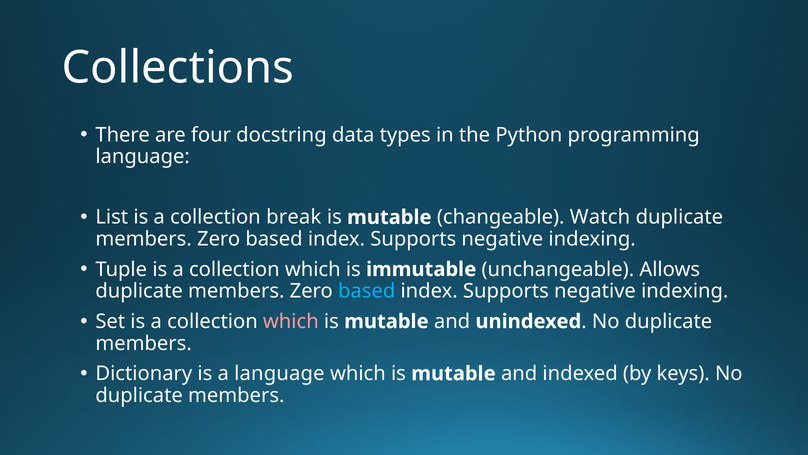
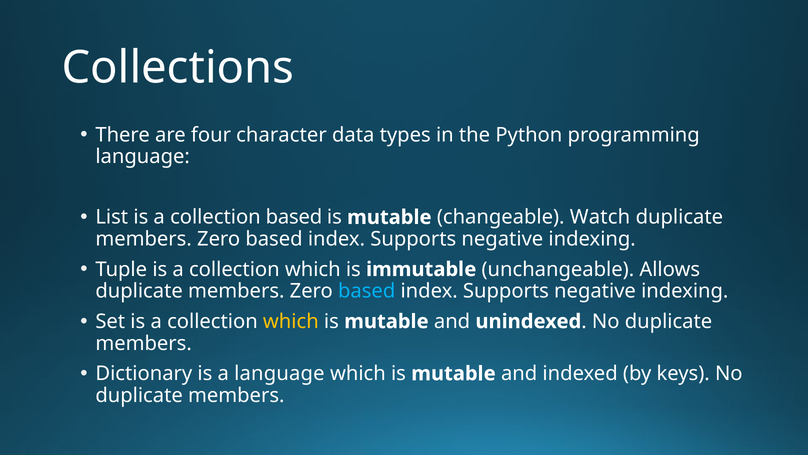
docstring: docstring -> character (281, 135)
collection break: break -> based (294, 217)
which colour: pink -> yellow (291, 321)
